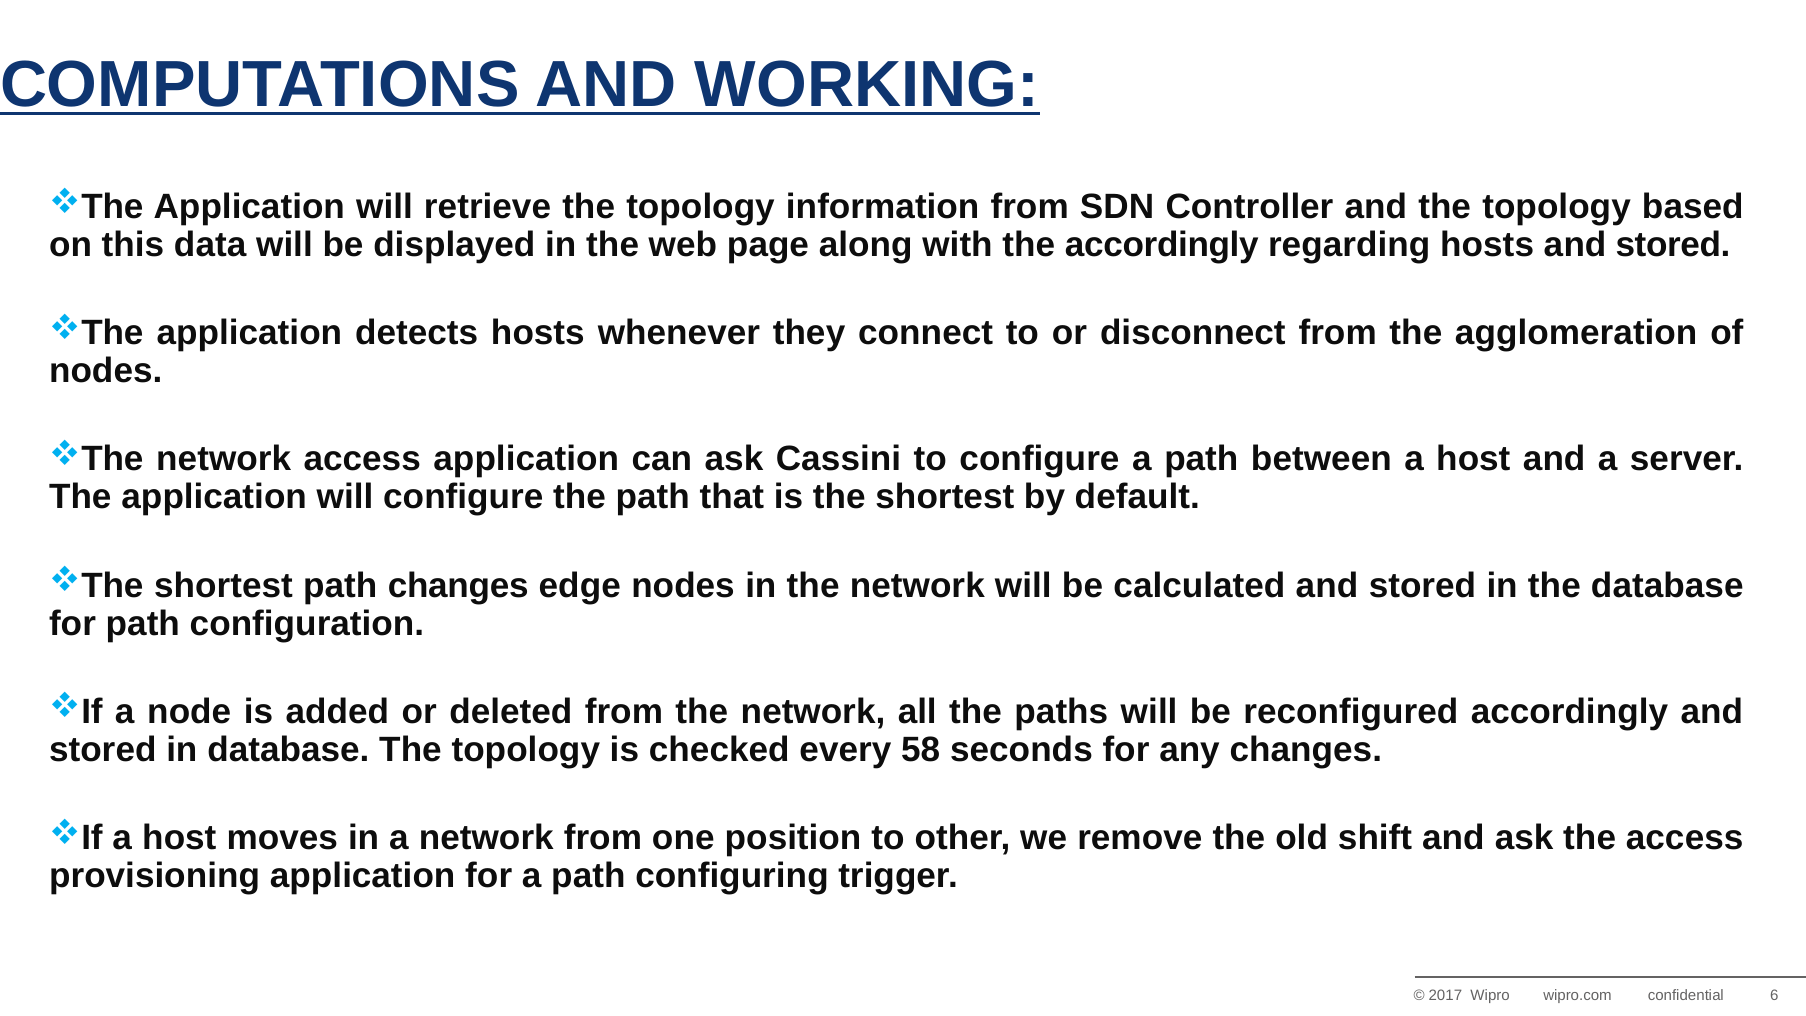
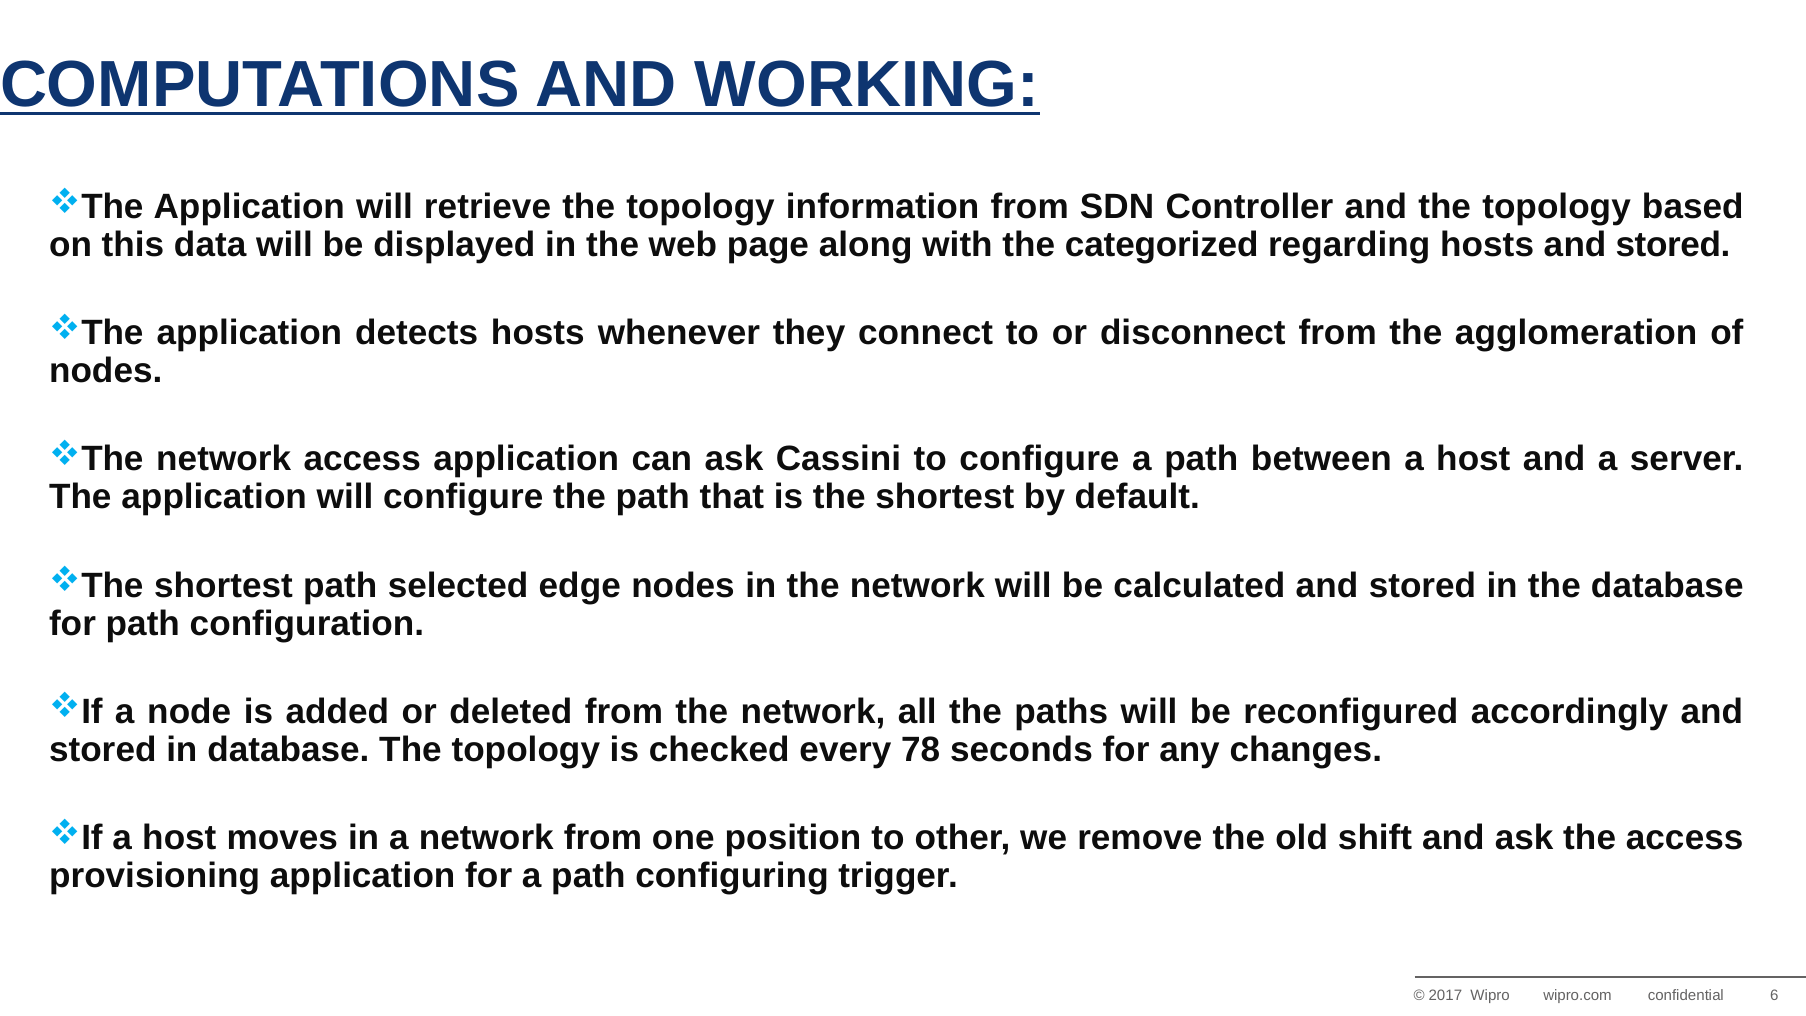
the accordingly: accordingly -> categorized (1162, 245)
path changes: changes -> selected (458, 585)
58: 58 -> 78 (921, 749)
